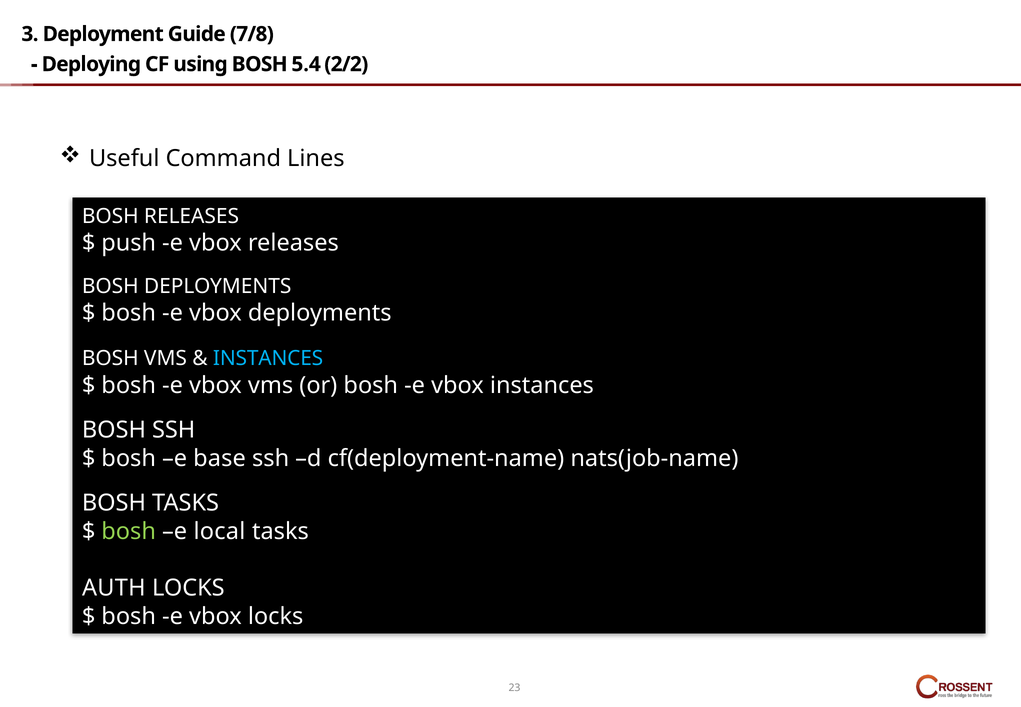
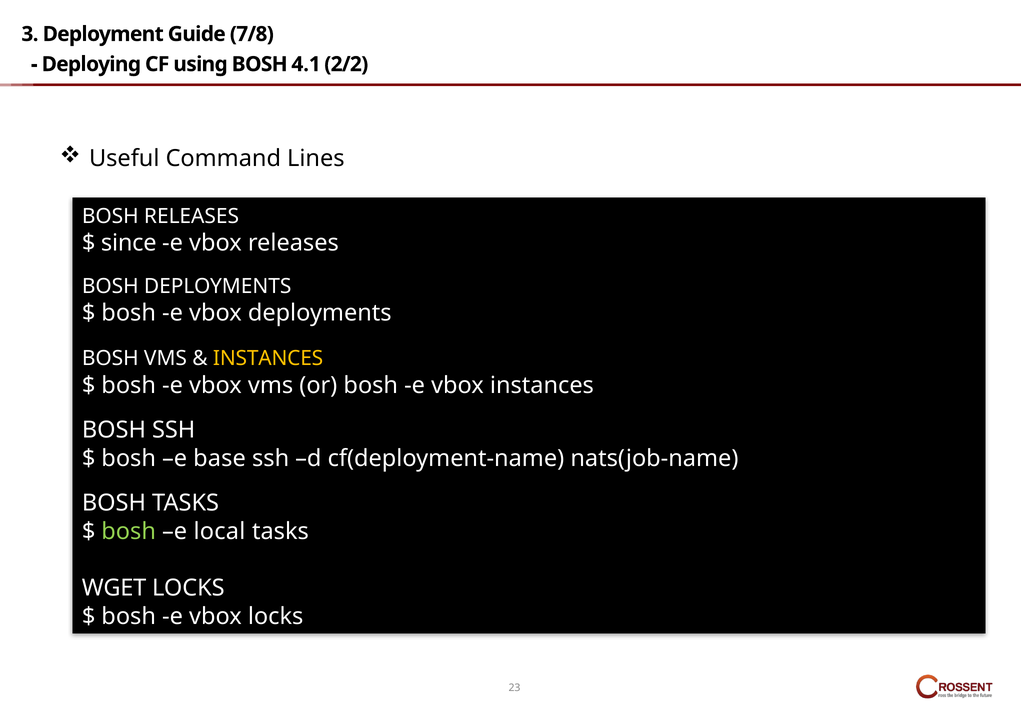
5.4: 5.4 -> 4.1 (306, 64)
push: push -> since (129, 243)
INSTANCES colour: light blue -> yellow (268, 358)
AUTH: AUTH -> WGET (114, 588)
